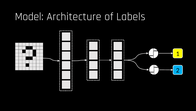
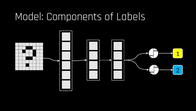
Architecture: Architecture -> Components (74, 16)
